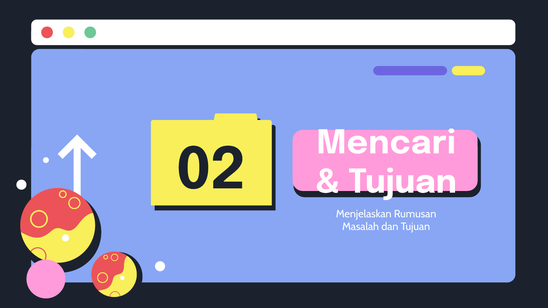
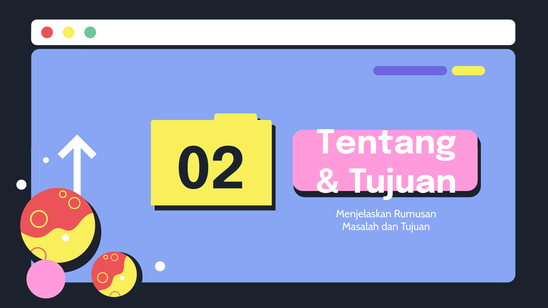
Mencari: Mencari -> Tentang (386, 143)
